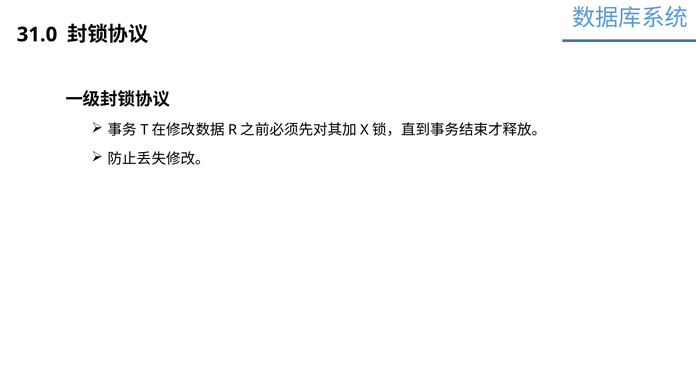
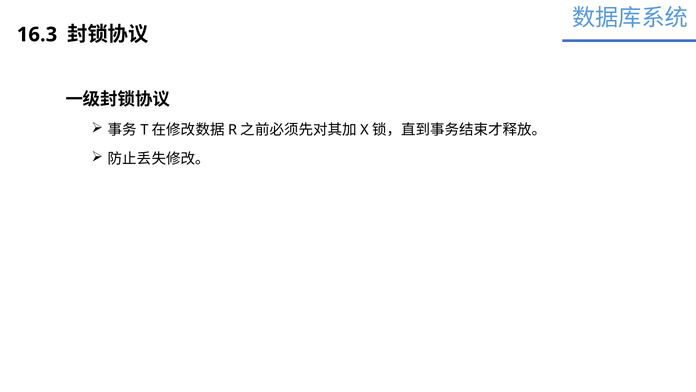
31.0: 31.0 -> 16.3 (37, 35)
